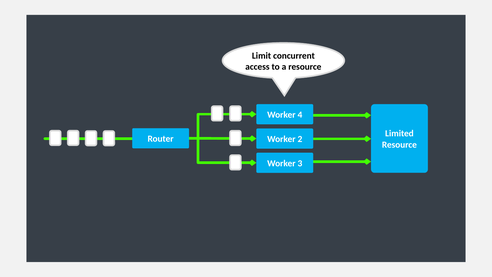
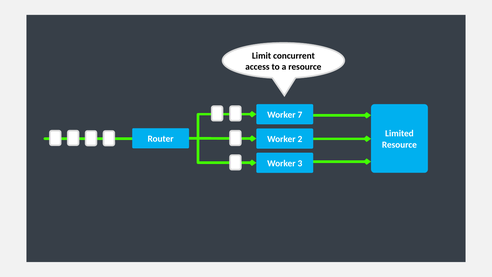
Worker 4: 4 -> 7 (300, 115)
